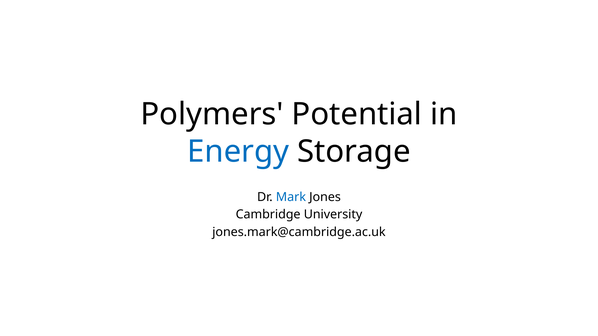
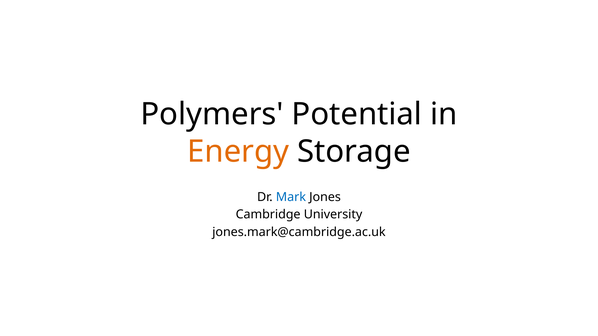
Energy colour: blue -> orange (238, 152)
